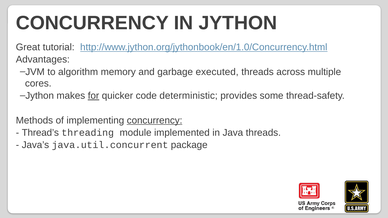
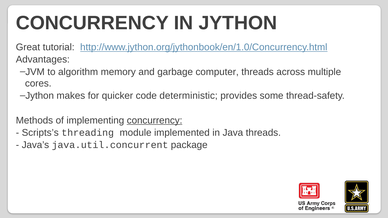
executed: executed -> computer (217, 72)
for underline: present -> none (93, 96)
Thread’s: Thread’s -> Scripts’s (40, 133)
